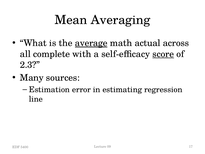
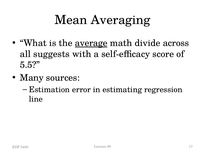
actual: actual -> divide (148, 43)
complete: complete -> suggests (51, 54)
score underline: present -> none (163, 54)
2.3: 2.3 -> 5.5 (30, 65)
